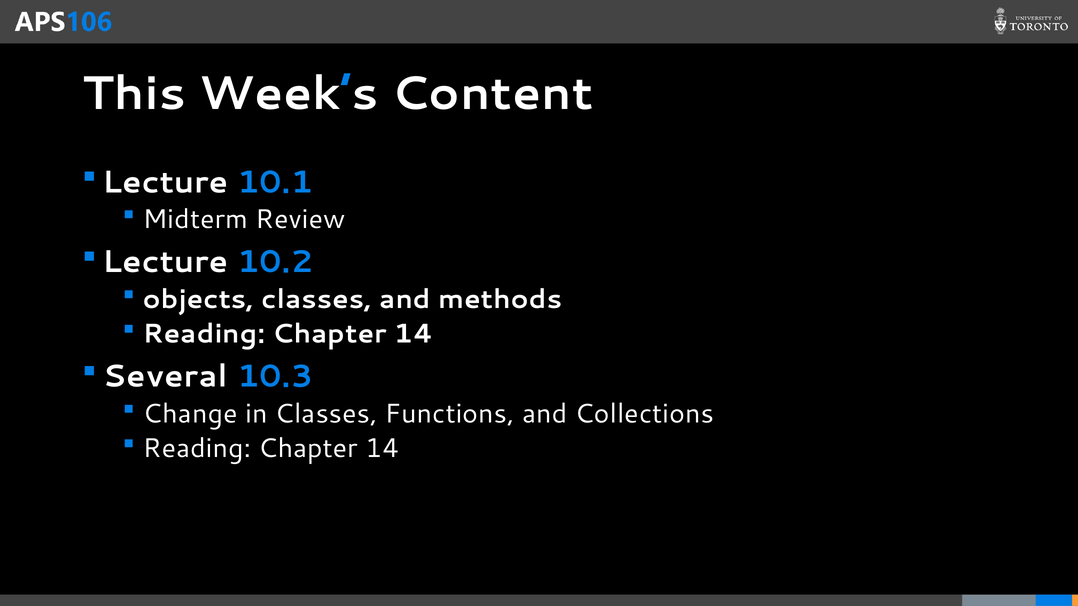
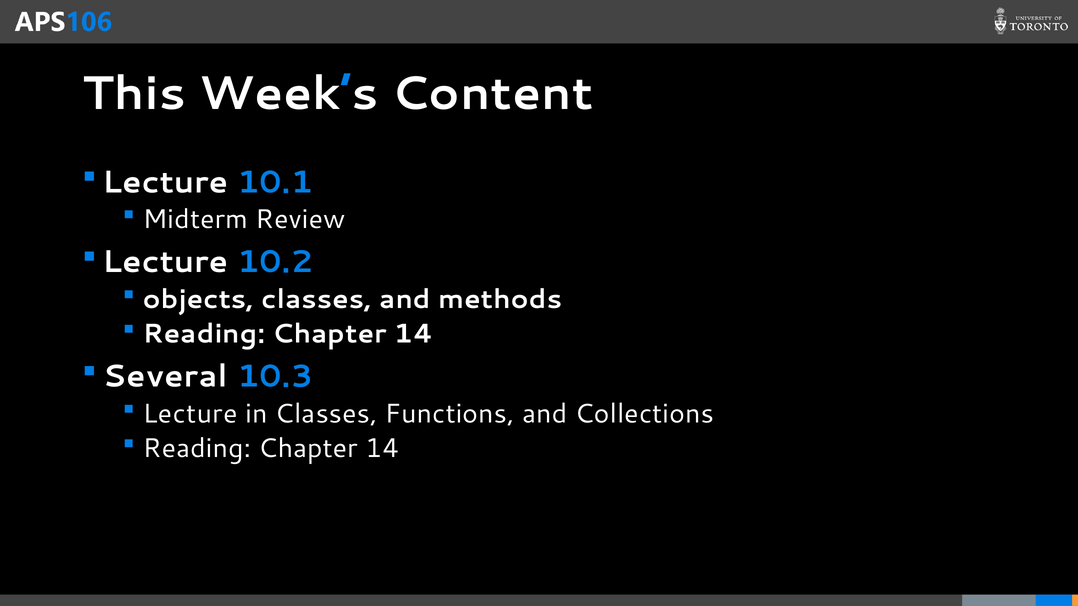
Change: Change -> Lecture (190, 414)
